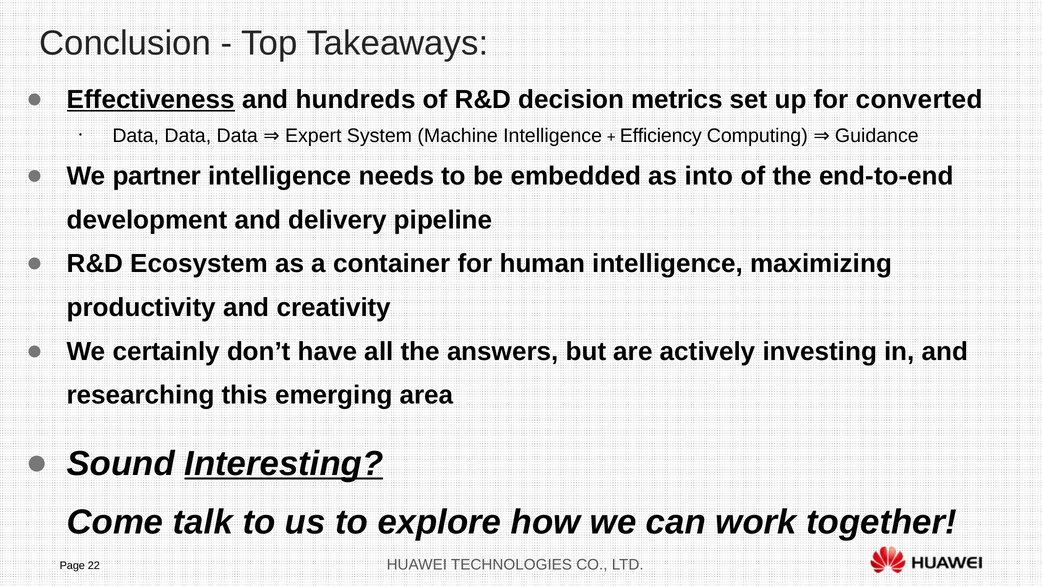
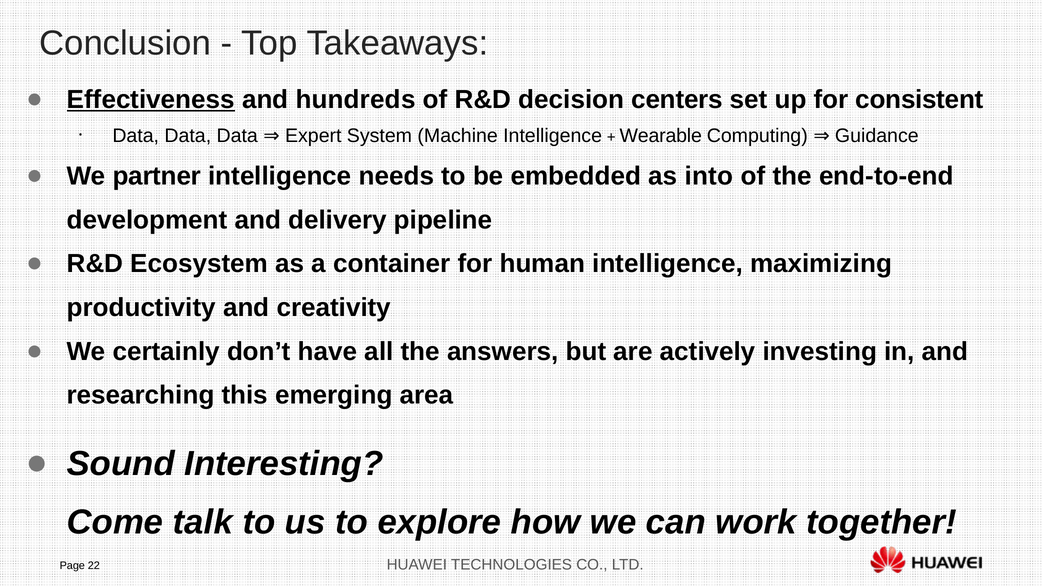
metrics: metrics -> centers (677, 99)
converted: converted -> consistent (919, 99)
Efficiency: Efficiency -> Wearable (661, 136)
Interesting underline: present -> none (284, 463)
